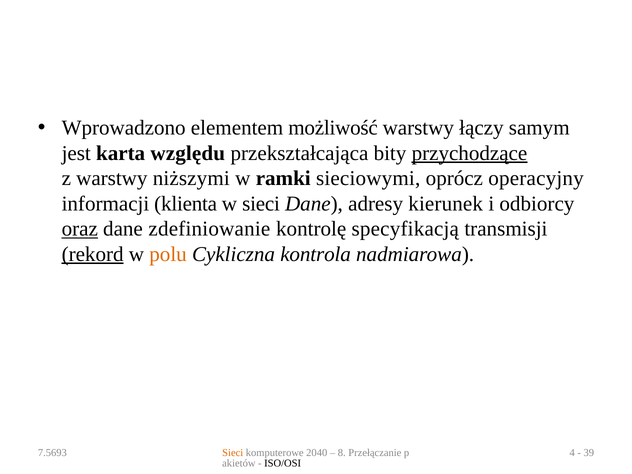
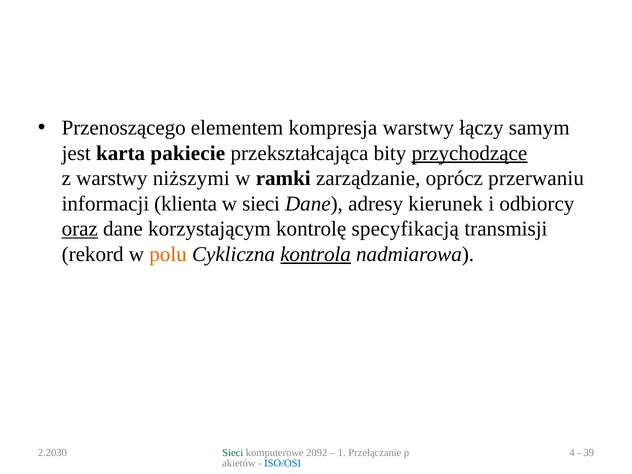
Wprowadzono: Wprowadzono -> Przenoszącego (124, 128)
możliwość: możliwość -> kompresja (333, 128)
względu: względu -> pakiecie (188, 153)
sieciowymi: sieciowymi -> zarządzanie (368, 178)
operacyjny: operacyjny -> przerwaniu (536, 178)
zdefiniowanie: zdefiniowanie -> korzystającym (209, 229)
rekord underline: present -> none (93, 254)
kontrola underline: none -> present (316, 254)
7.5693: 7.5693 -> 2.2030 (52, 453)
Sieci colour: orange -> green (233, 453)
2040: 2040 -> 2092 (317, 453)
8: 8 -> 1 (342, 453)
ISO/OSI colour: black -> blue (283, 463)
